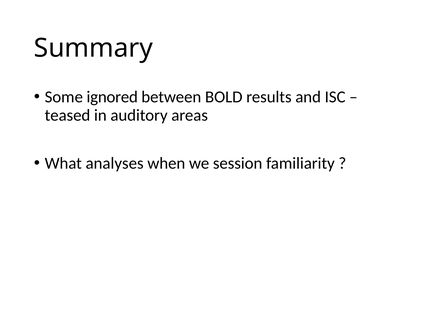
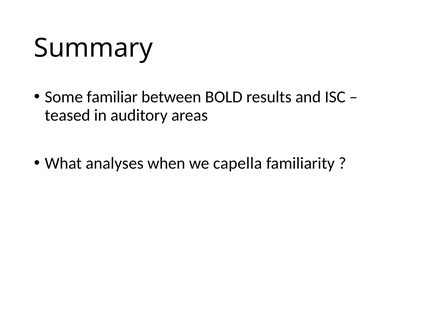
ignored: ignored -> familiar (112, 97)
session: session -> capella (238, 163)
